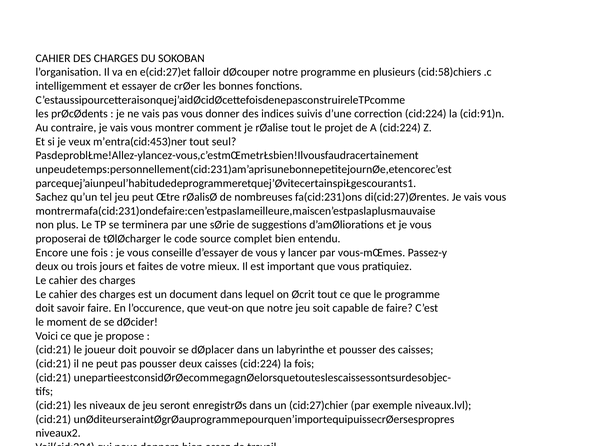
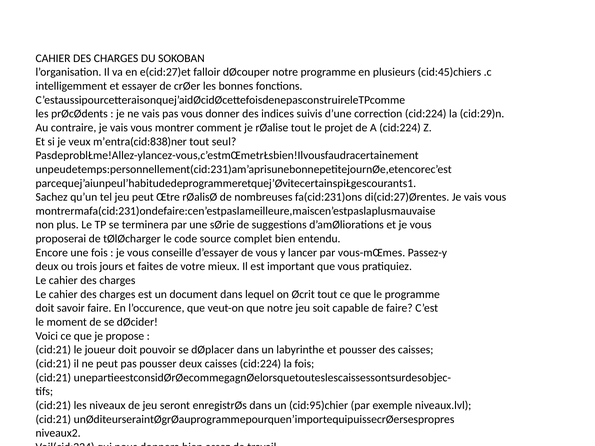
cid:58)chiers: cid:58)chiers -> cid:45)chiers (449, 72)
cid:91)n: cid:91)n -> cid:29)n (482, 114)
m’entra(cid:453)ner: m’entra(cid:453)ner -> m’entra(cid:838)ner (140, 142)
cid:27)chier: cid:27)chier -> cid:95)chier (319, 406)
